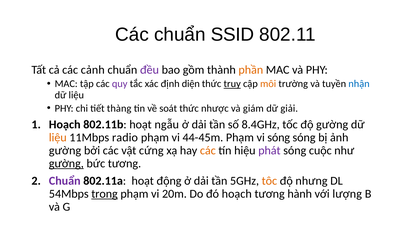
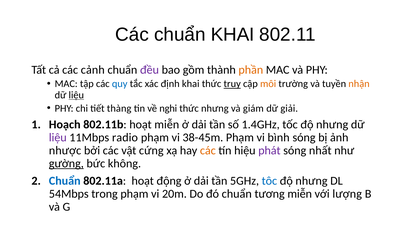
chuẩn SSID: SSID -> KHAI (233, 35)
quy colour: purple -> blue (120, 84)
định diện: diện -> khai (191, 84)
nhận colour: blue -> orange (359, 84)
liệu underline: none -> present (76, 95)
soát: soát -> nghi (168, 108)
thức nhược: nhược -> nhưng (215, 108)
hoạt ngẫu: ngẫu -> miễn (167, 125)
8.4GHz: 8.4GHz -> 1.4GHz (261, 125)
tốc độ gường: gường -> nhưng (332, 125)
liệu colour: orange -> purple (58, 138)
44-45m: 44-45m -> 38-45m (203, 138)
vi sóng: sóng -> bình (279, 138)
gường: gường -> nhược (65, 151)
cuộc: cuộc -> nhất (320, 151)
bức tương: tương -> không (125, 164)
Chuẩn colour: purple -> blue (65, 181)
tôc colour: orange -> blue (269, 181)
trong underline: present -> none (105, 194)
đó hoạch: hoạch -> chuẩn (237, 194)
tương hành: hành -> miễn (300, 194)
